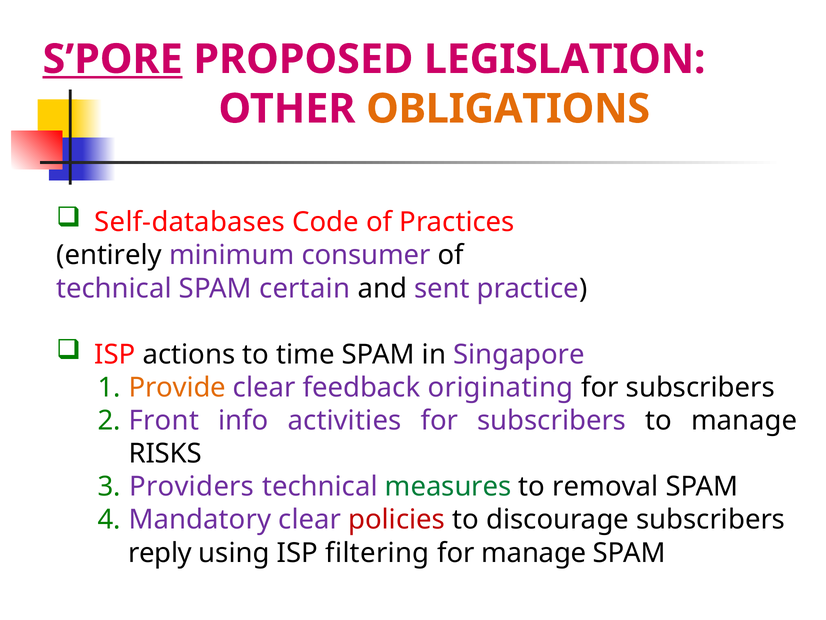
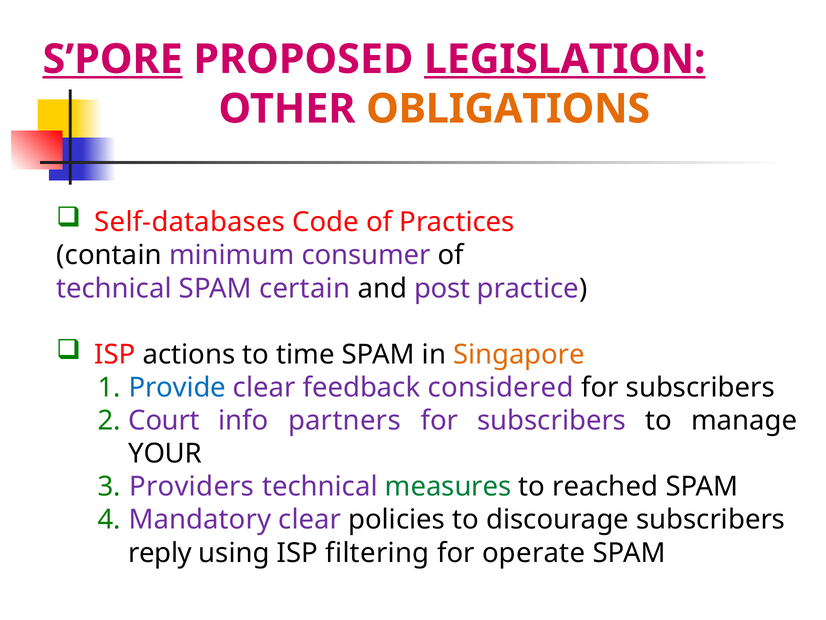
LEGISLATION underline: none -> present (565, 59)
entirely: entirely -> contain (109, 255)
sent: sent -> post (442, 288)
Singapore colour: purple -> orange (519, 354)
Provide colour: orange -> blue (177, 387)
originating: originating -> considered (501, 387)
Front: Front -> Court (164, 420)
activities: activities -> partners (344, 420)
RISKS: RISKS -> YOUR (165, 453)
removal: removal -> reached (605, 486)
policies colour: red -> black (397, 519)
for manage: manage -> operate (534, 552)
